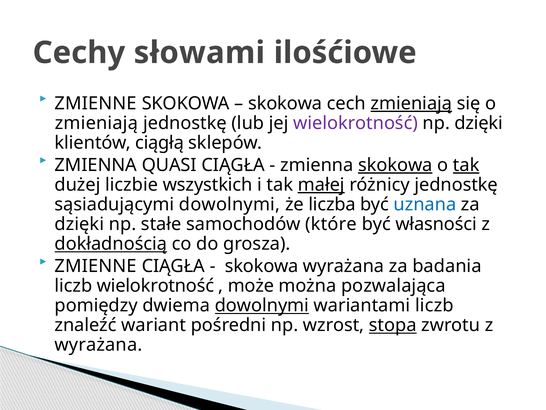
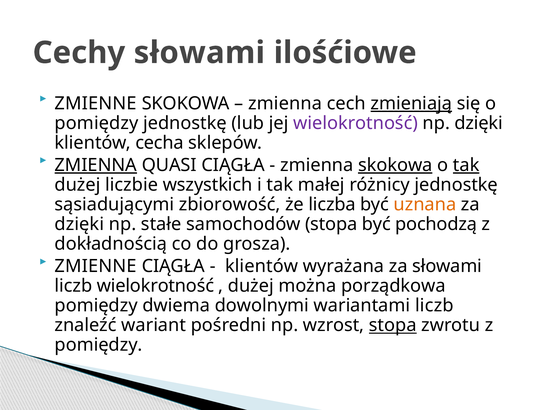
skokowa: skokowa -> zmienna (285, 103)
zmieniają: zmieniają -> pomiędzy (96, 123)
ciągłą: ciągłą -> cecha (160, 143)
ZMIENNA underline: none -> present (96, 165)
małej underline: present -> none (321, 185)
sąsiadującymi dowolnymi: dowolnymi -> zbiorowość (230, 204)
uznana colour: blue -> orange (425, 204)
samochodów które: które -> stopa (331, 224)
własności: własności -> pochodzą (436, 224)
dokładnością underline: present -> none (111, 244)
skokowa: skokowa -> klientów (262, 266)
za badania: badania -> słowami (447, 266)
może: może -> dużej (251, 286)
pozwalająca: pozwalająca -> porządkowa (393, 286)
dowolnymi underline: present -> none (262, 305)
wyrażana: wyrażana -> pomiędzy (99, 345)
